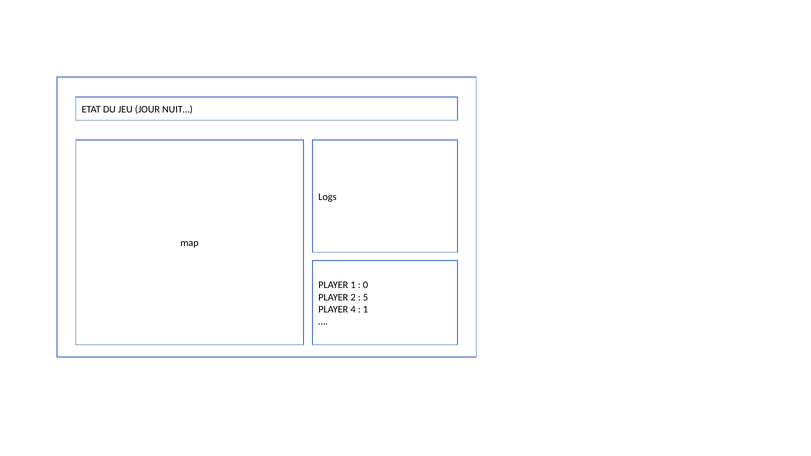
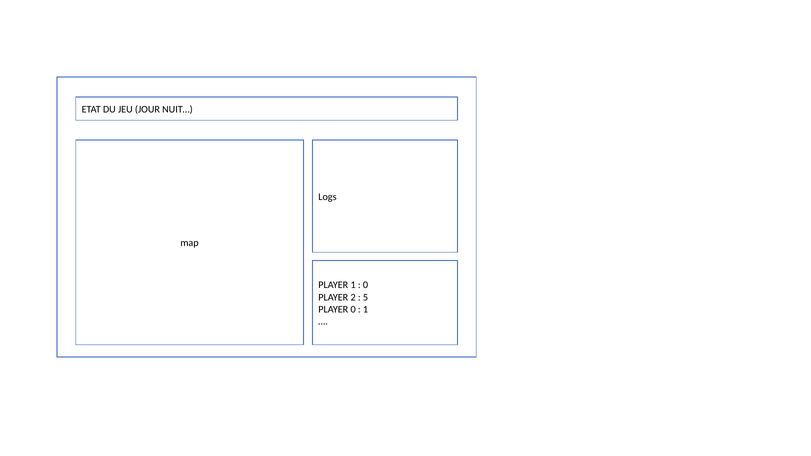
PLAYER 4: 4 -> 0 (353, 310)
